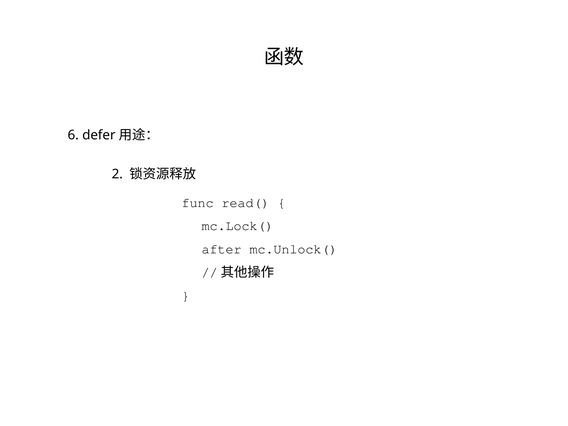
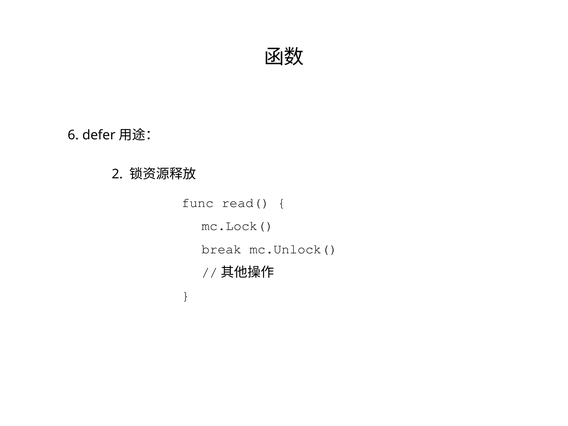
after: after -> break (222, 249)
